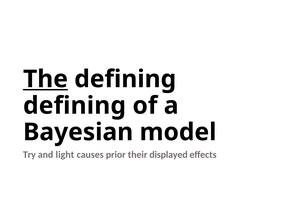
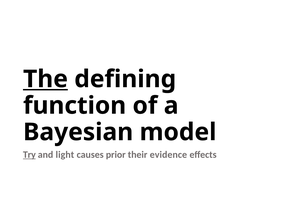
deﬁning: deﬁning -> function (75, 106)
Try underline: none -> present (29, 155)
displayed: displayed -> evidence (168, 155)
